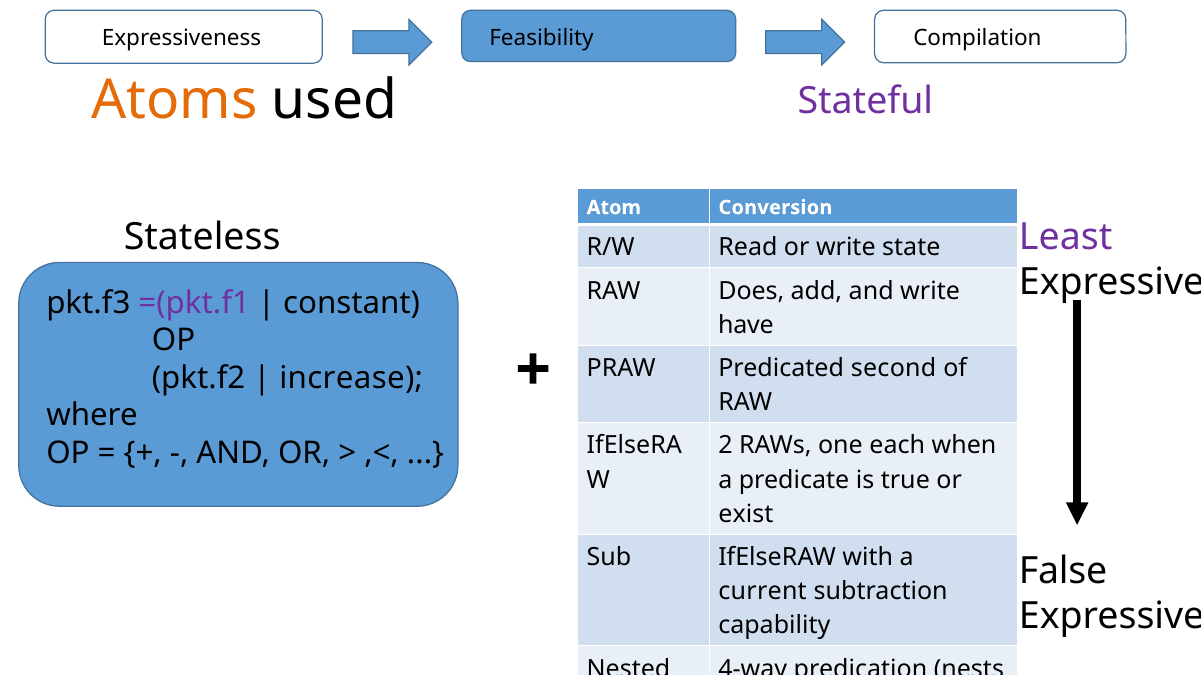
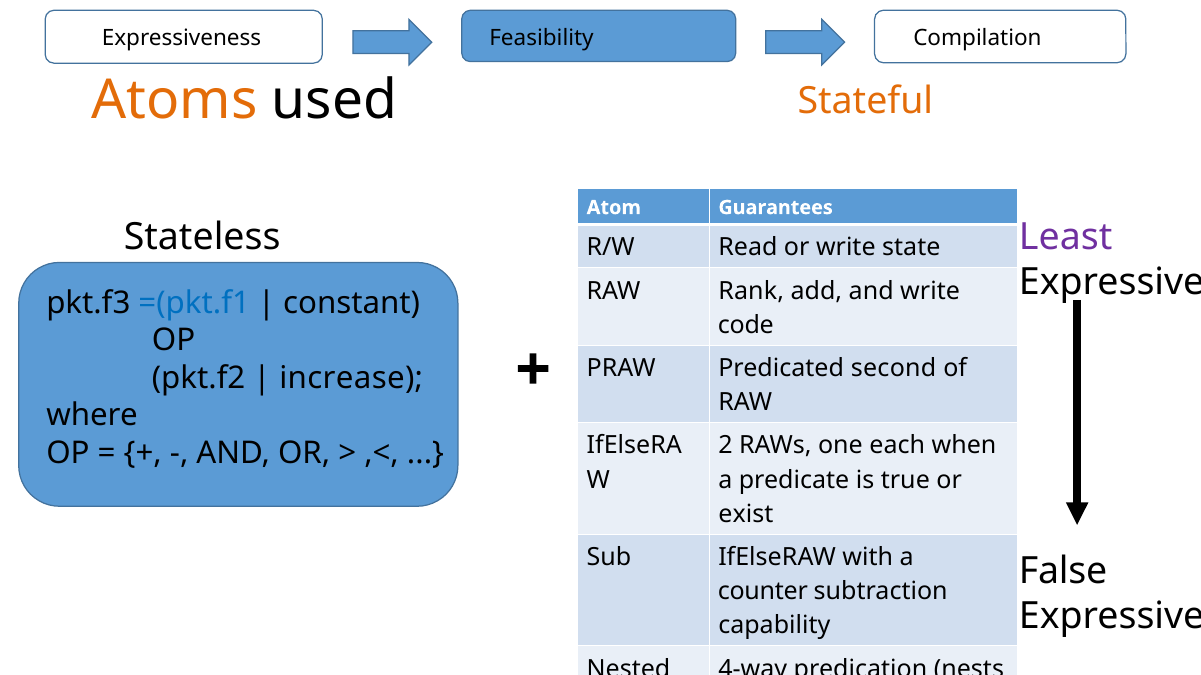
Stateful colour: purple -> orange (865, 102)
Conversion: Conversion -> Guarantees (776, 208)
Does: Does -> Rank (751, 291)
=(pkt.f1 colour: purple -> blue (194, 303)
have: have -> code (746, 325)
current: current -> counter (763, 592)
